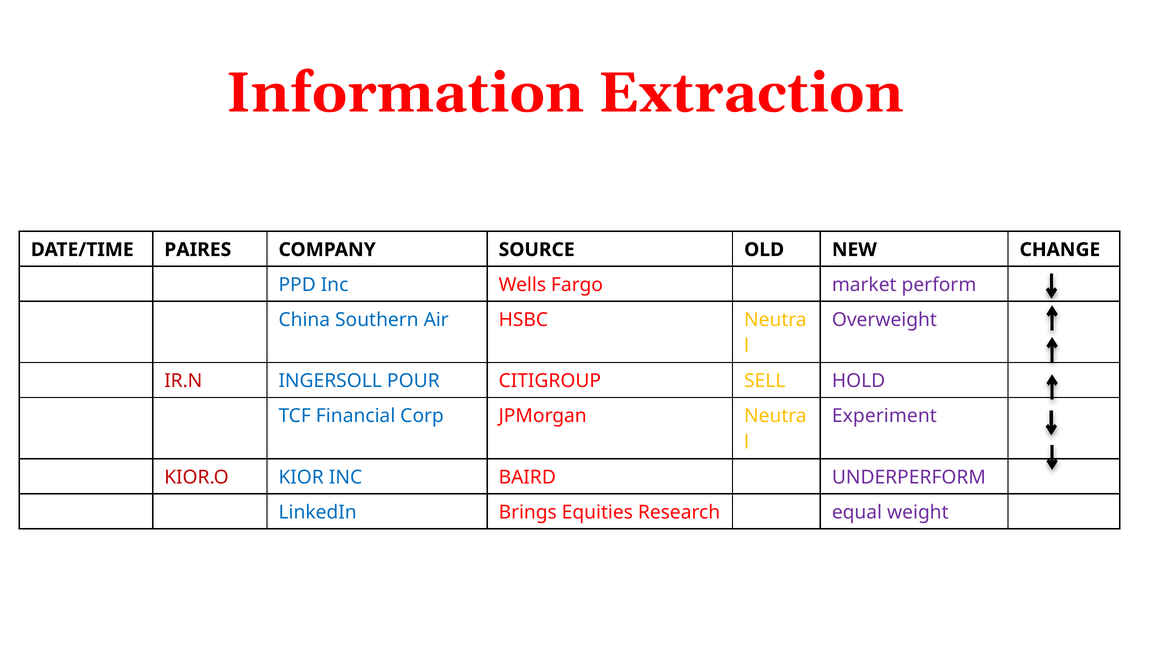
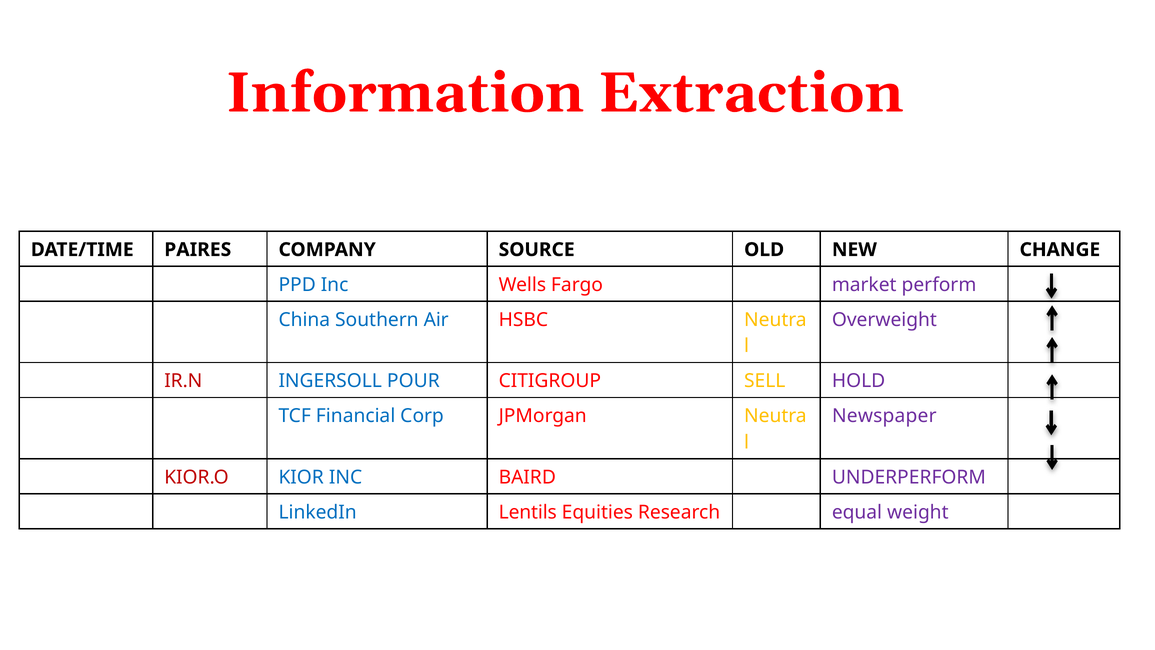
Experiment: Experiment -> Newspaper (884, 416)
Brings: Brings -> Lentils (528, 512)
